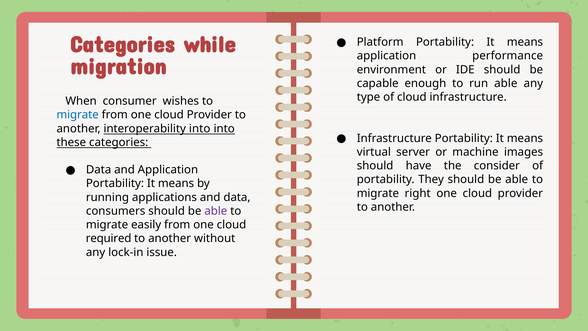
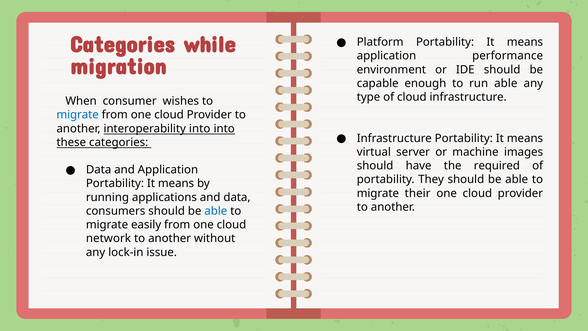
consider: consider -> required (497, 166)
right: right -> their (418, 193)
able colour: purple -> blue (216, 211)
required: required -> network (108, 238)
